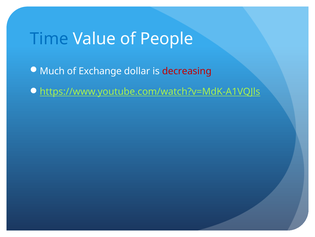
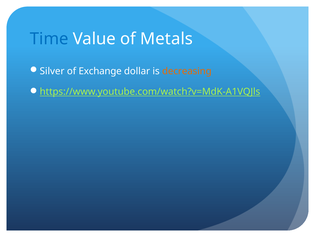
People: People -> Metals (167, 39)
Much: Much -> Silver (52, 71)
decreasing colour: red -> orange (187, 71)
